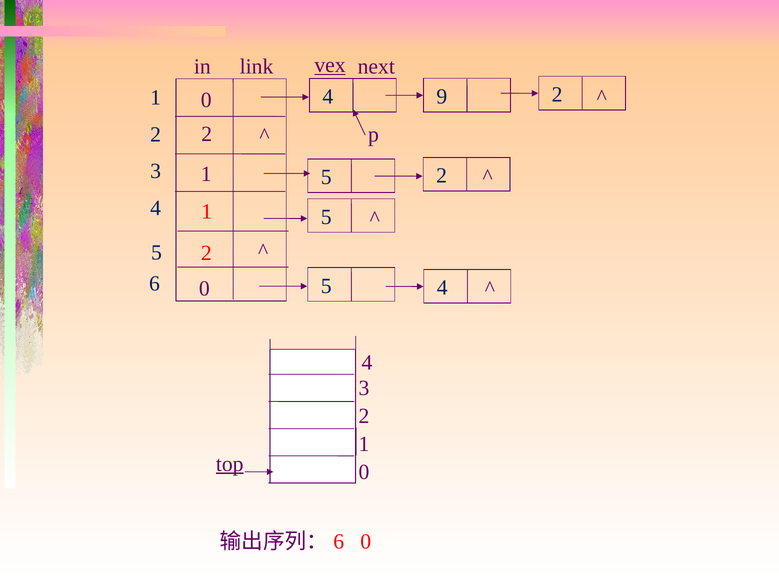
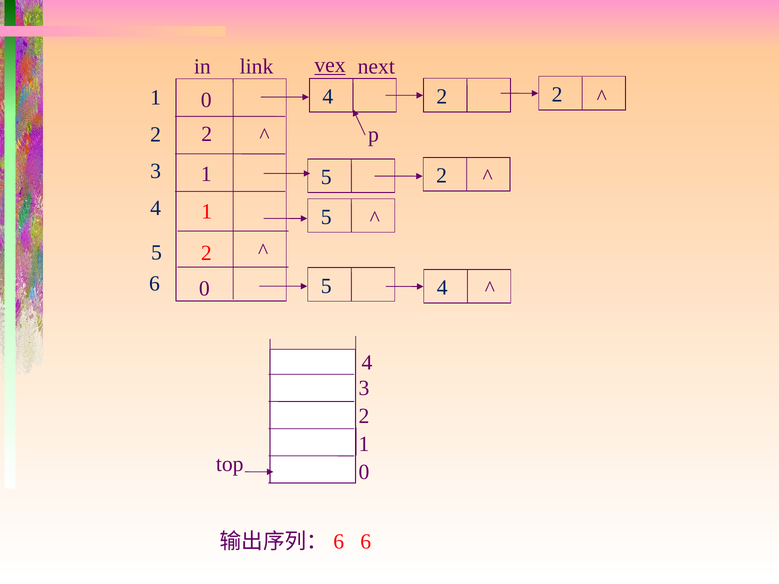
4 9: 9 -> 2 (442, 97)
top underline: present -> none (230, 464)
0: 0 -> 6 (366, 542)
